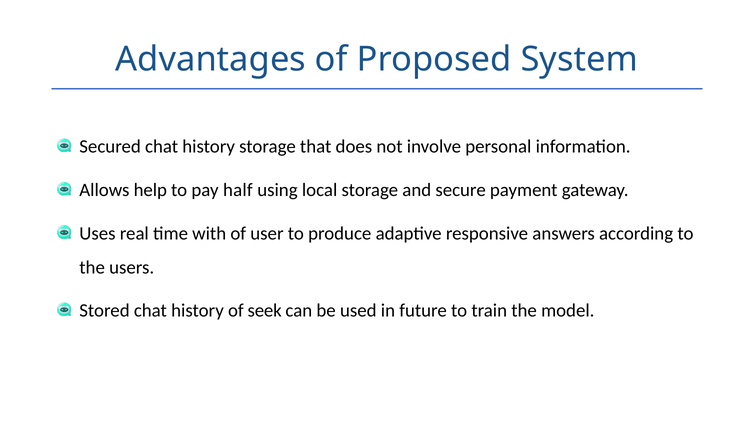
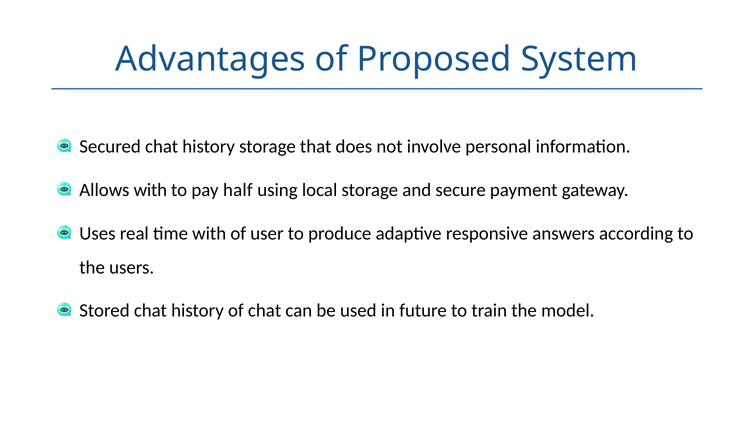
Allows help: help -> with (150, 190)
of seek: seek -> chat (265, 311)
